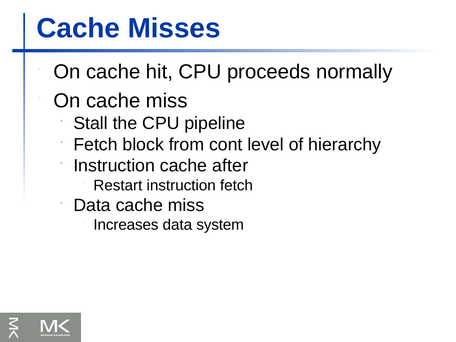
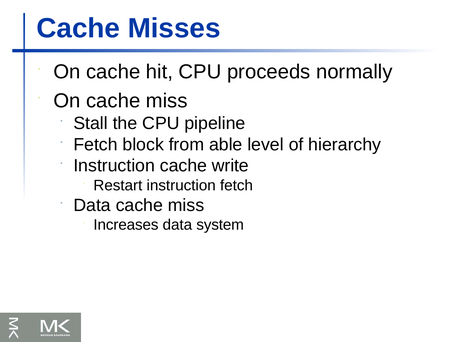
cont: cont -> able (226, 145)
after: after -> write (230, 166)
